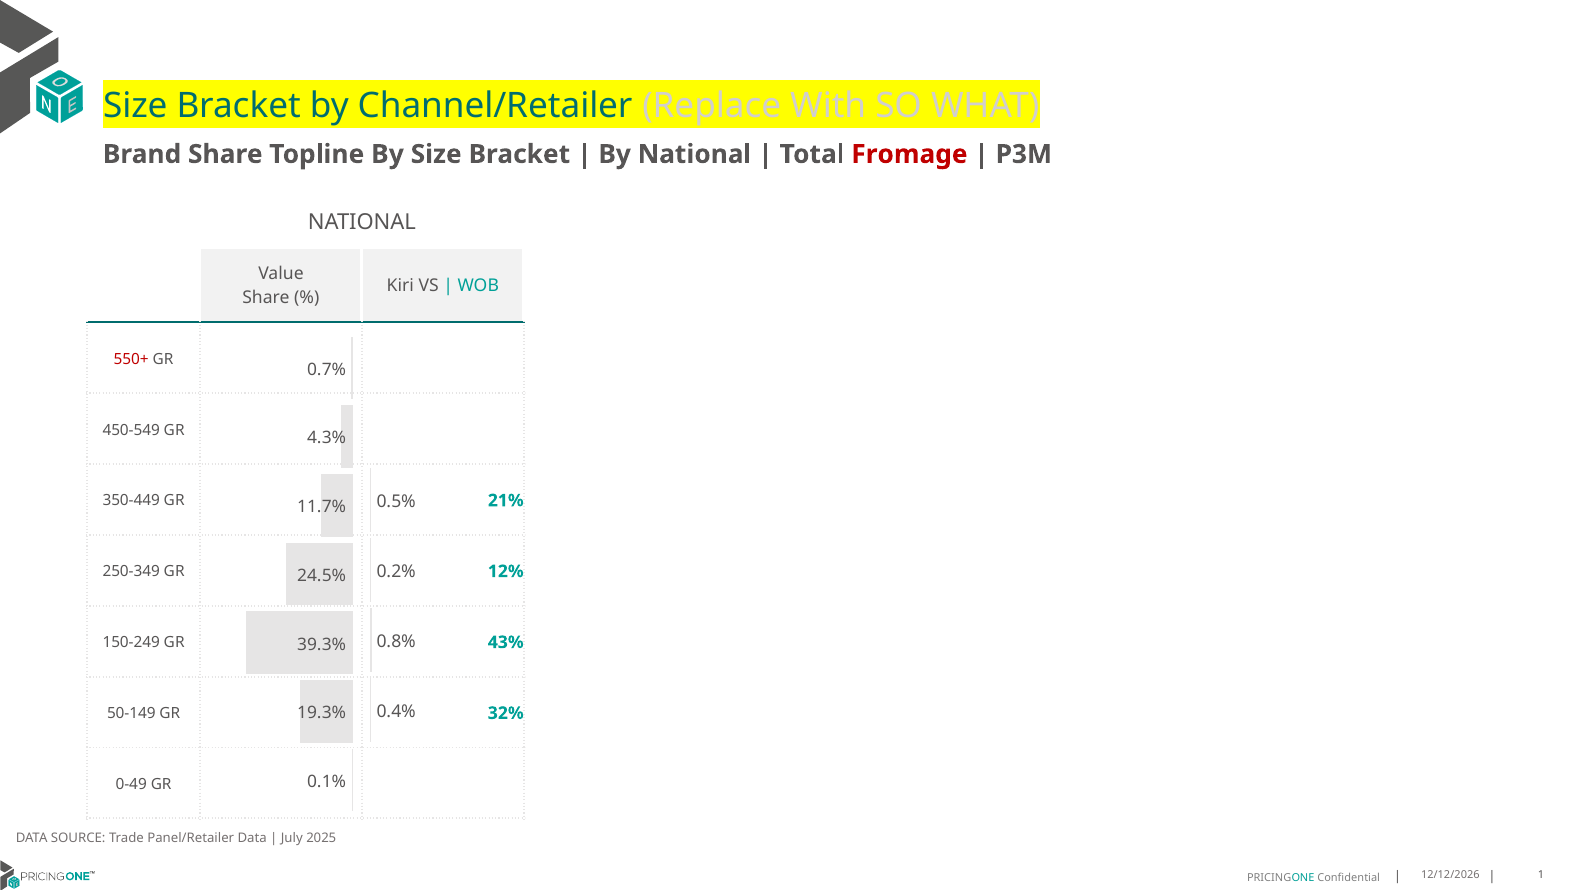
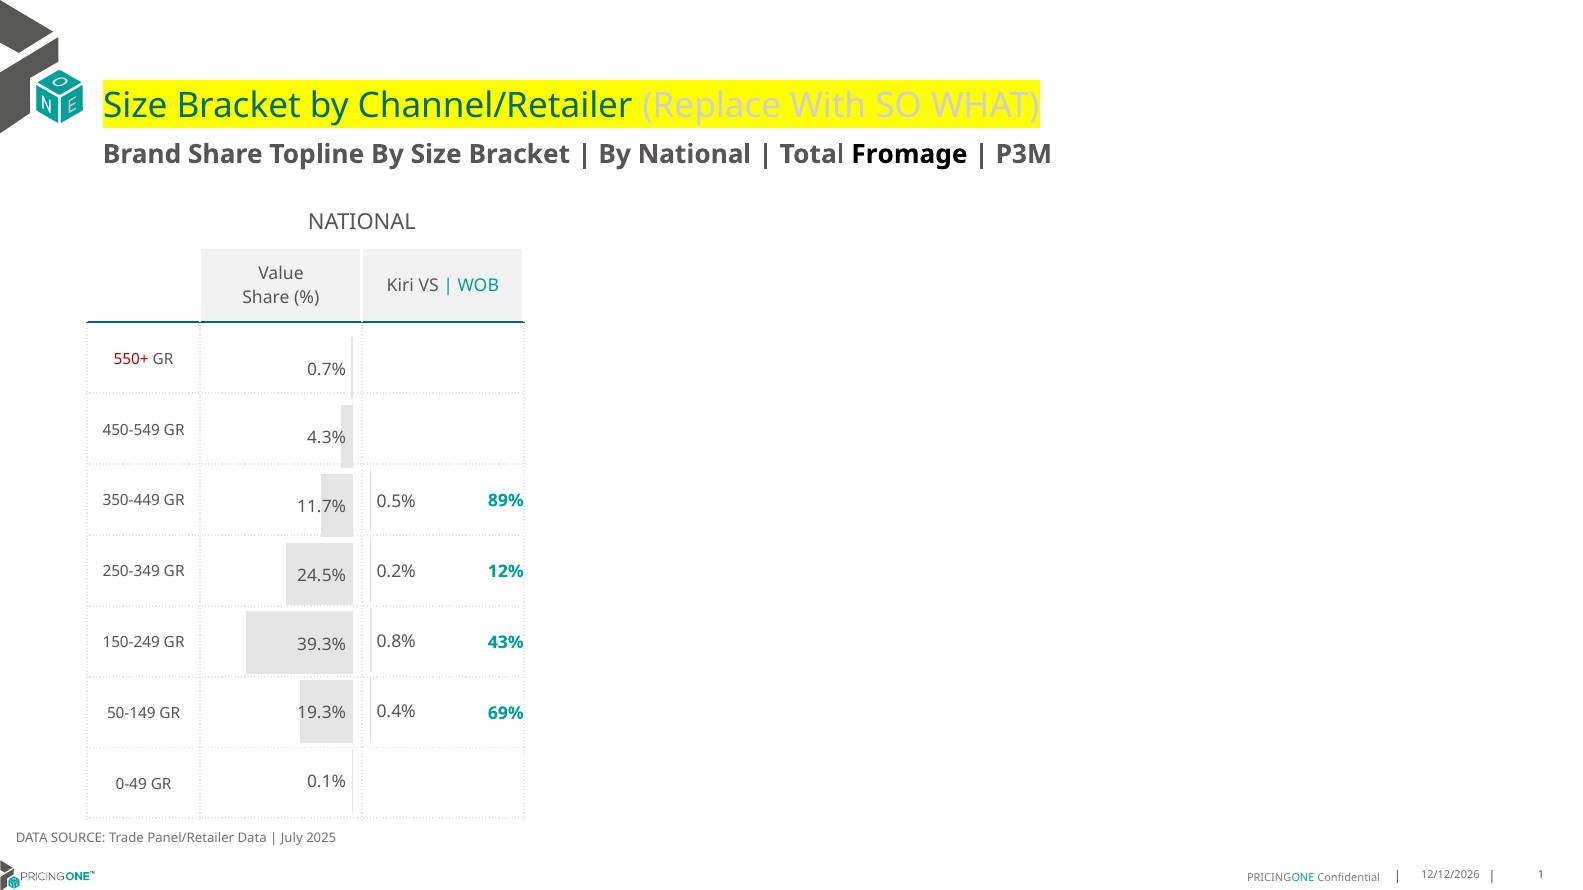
Fromage colour: red -> black (909, 154)
21%: 21% -> 89% (506, 501)
32%: 32% -> 69% (506, 714)
